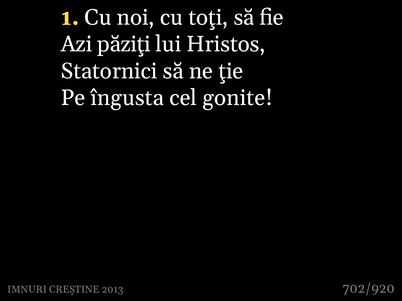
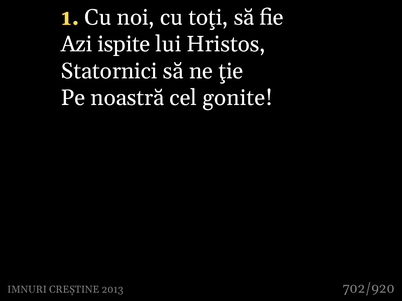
păziţi: păziţi -> ispite (124, 44)
îngusta: îngusta -> noastră (127, 98)
